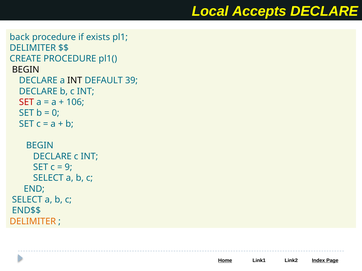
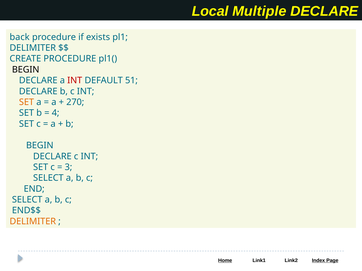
Accepts: Accepts -> Multiple (259, 11)
INT colour: black -> red (75, 81)
39: 39 -> 51 (131, 81)
SET colour: red -> orange (26, 102)
106: 106 -> 270 (75, 102)
0: 0 -> 4 (56, 113)
9: 9 -> 3 (68, 167)
